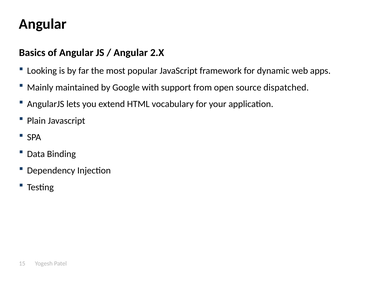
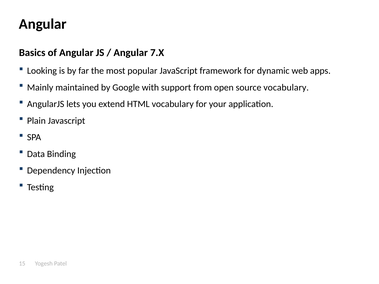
2.X: 2.X -> 7.X (157, 53)
source dispatched: dispatched -> vocabulary (286, 87)
